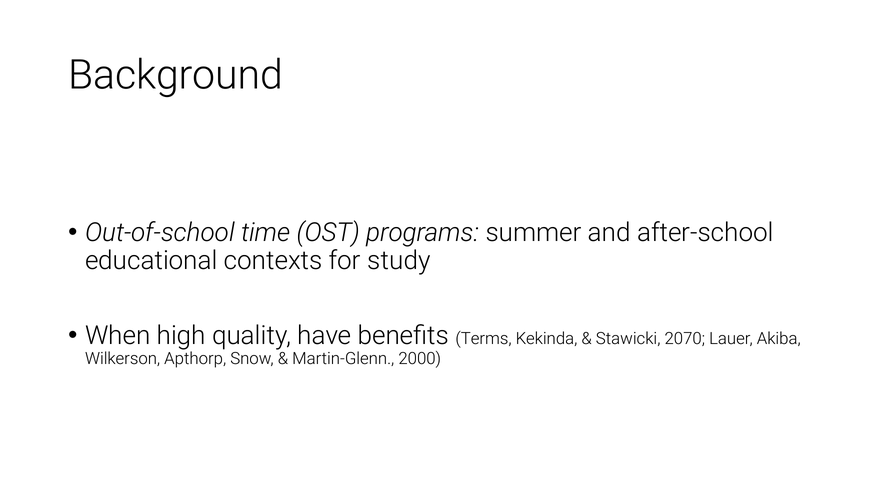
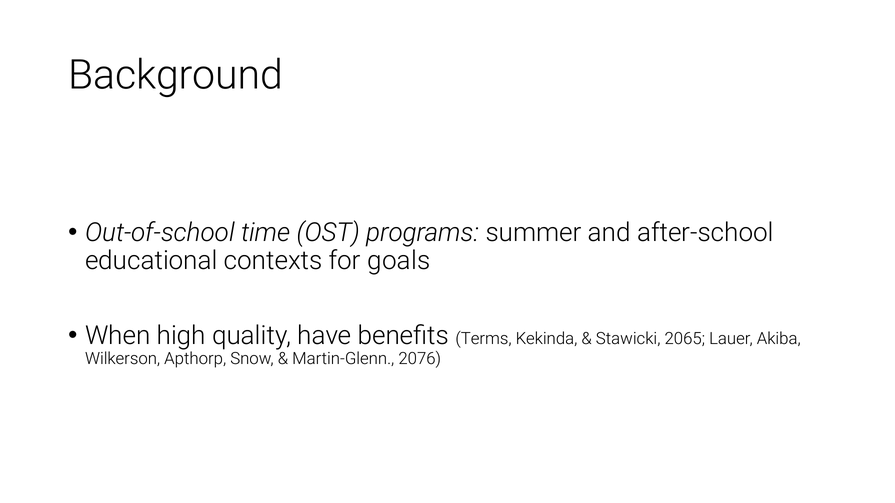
study: study -> goals (399, 261)
2070: 2070 -> 2065 (685, 339)
2000: 2000 -> 2076 (420, 359)
